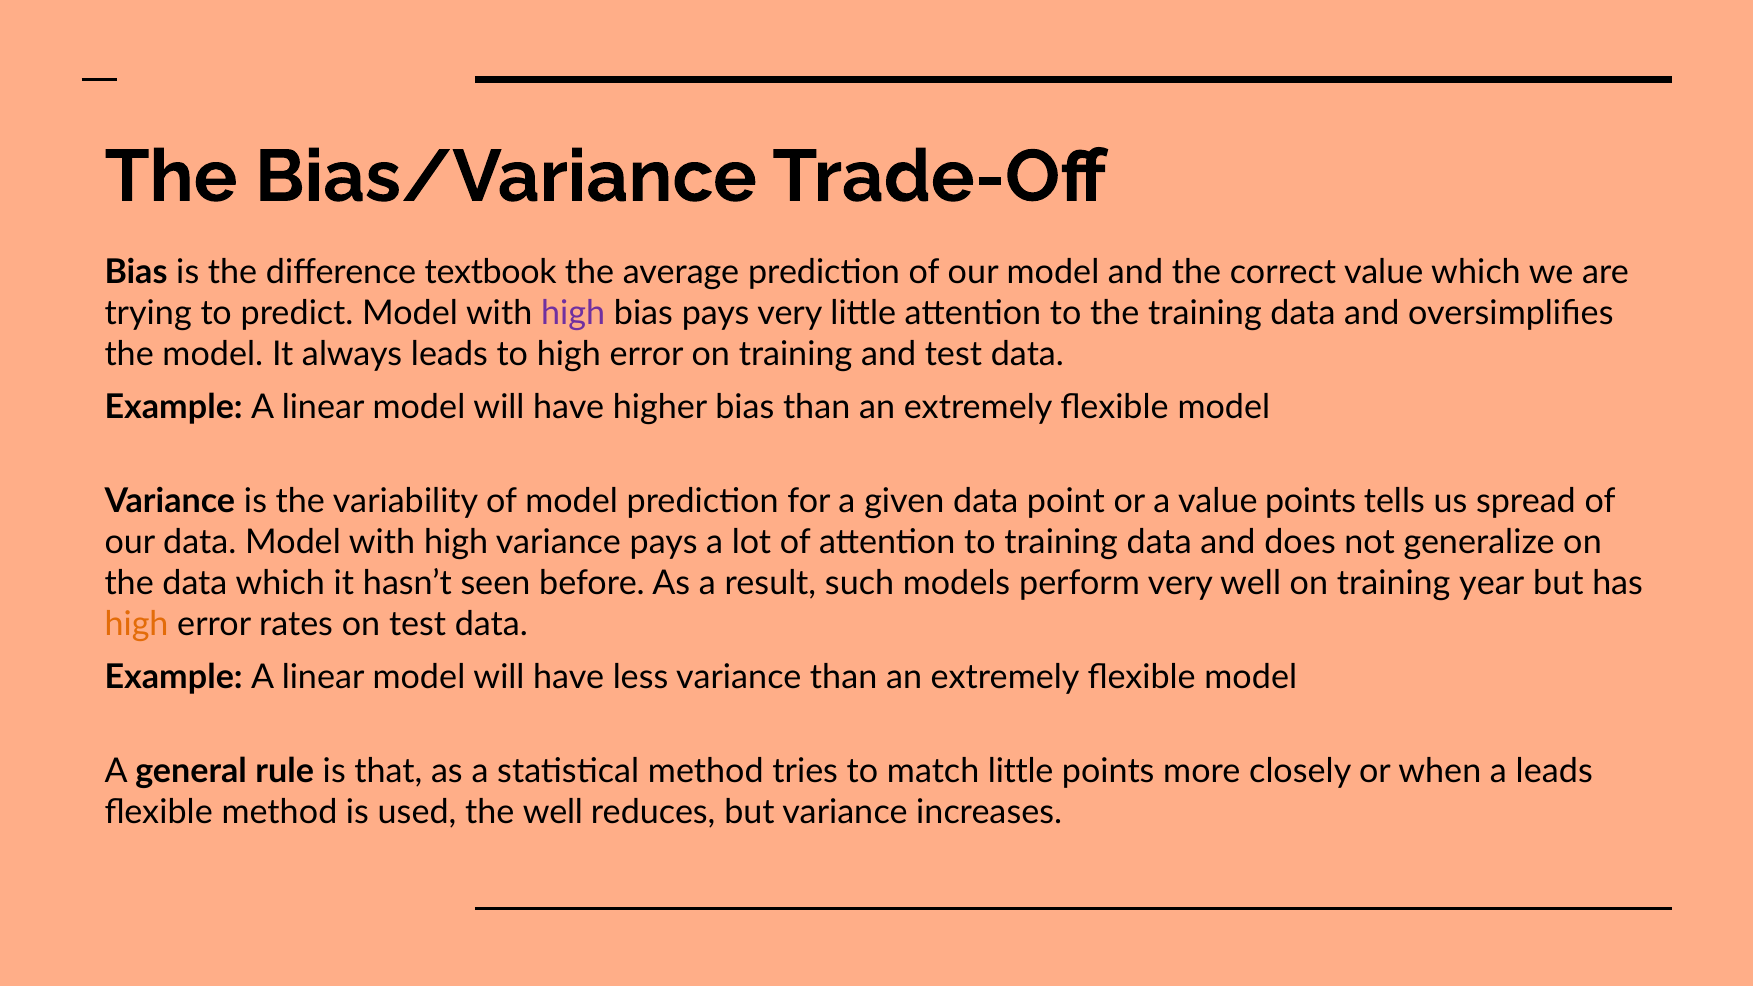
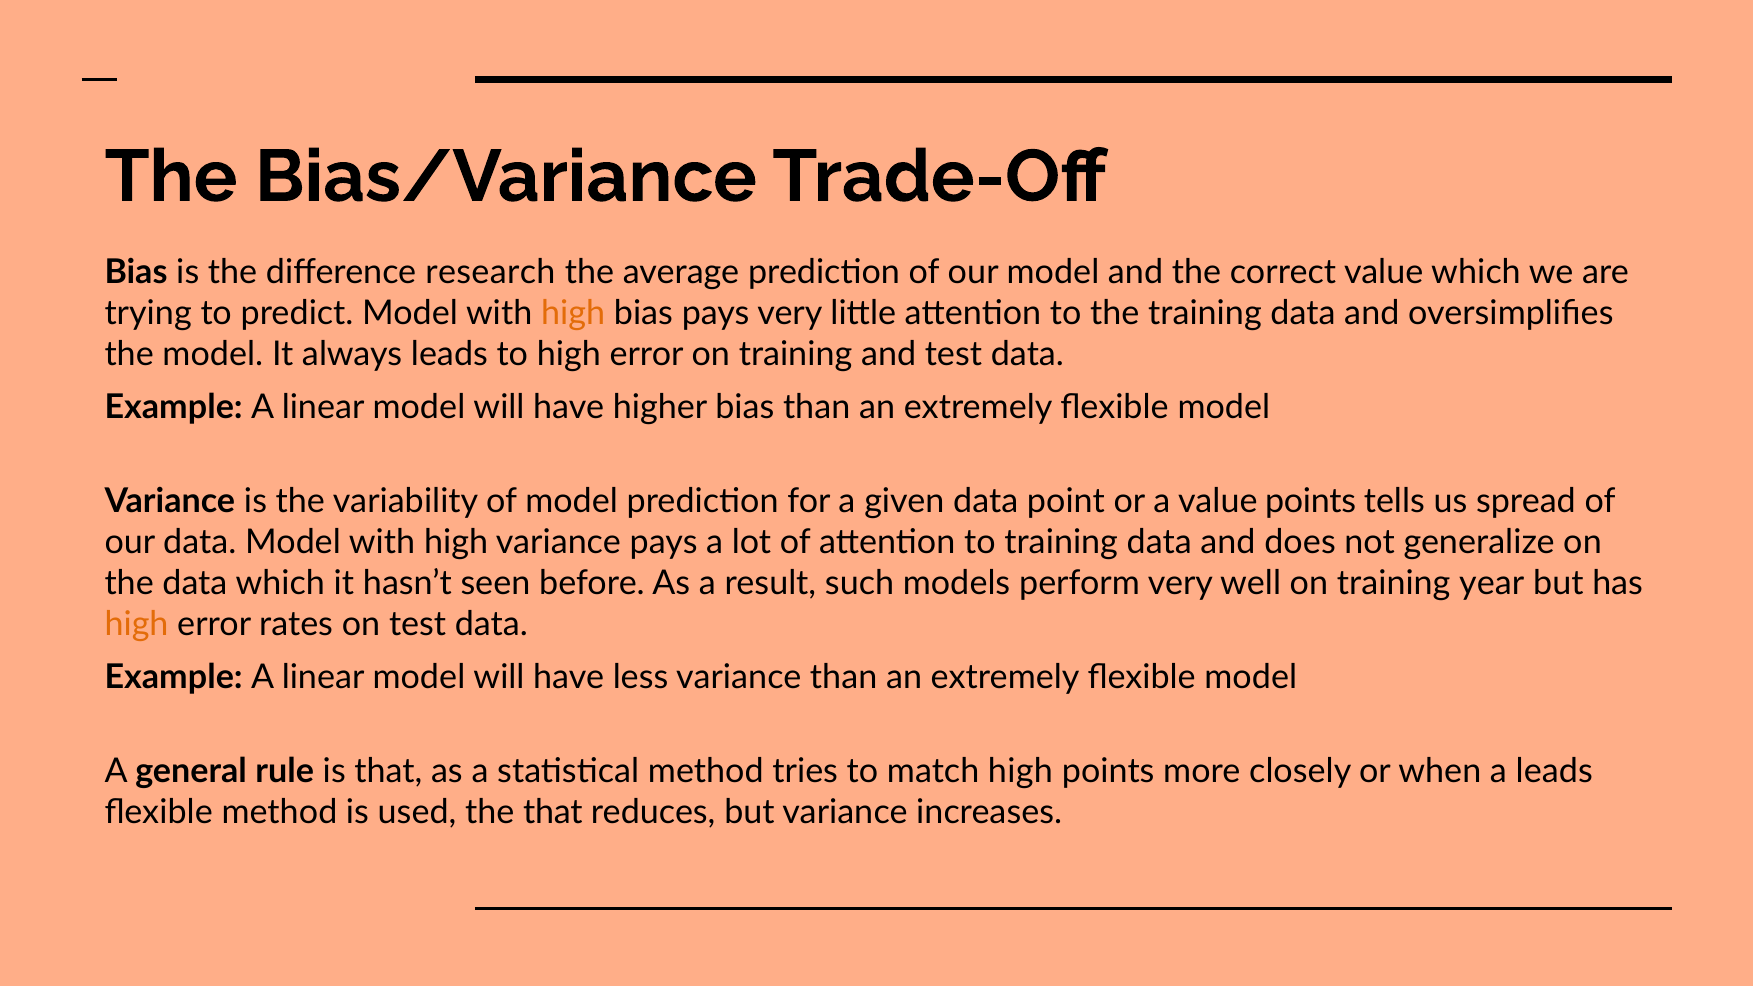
textbook: textbook -> research (490, 273)
high colour: purple -> orange (573, 313)
match little: little -> high (1020, 771)
the well: well -> that (553, 812)
